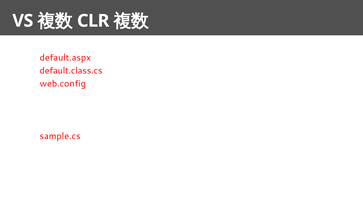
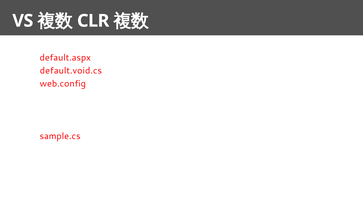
default.class.cs: default.class.cs -> default.void.cs (71, 71)
